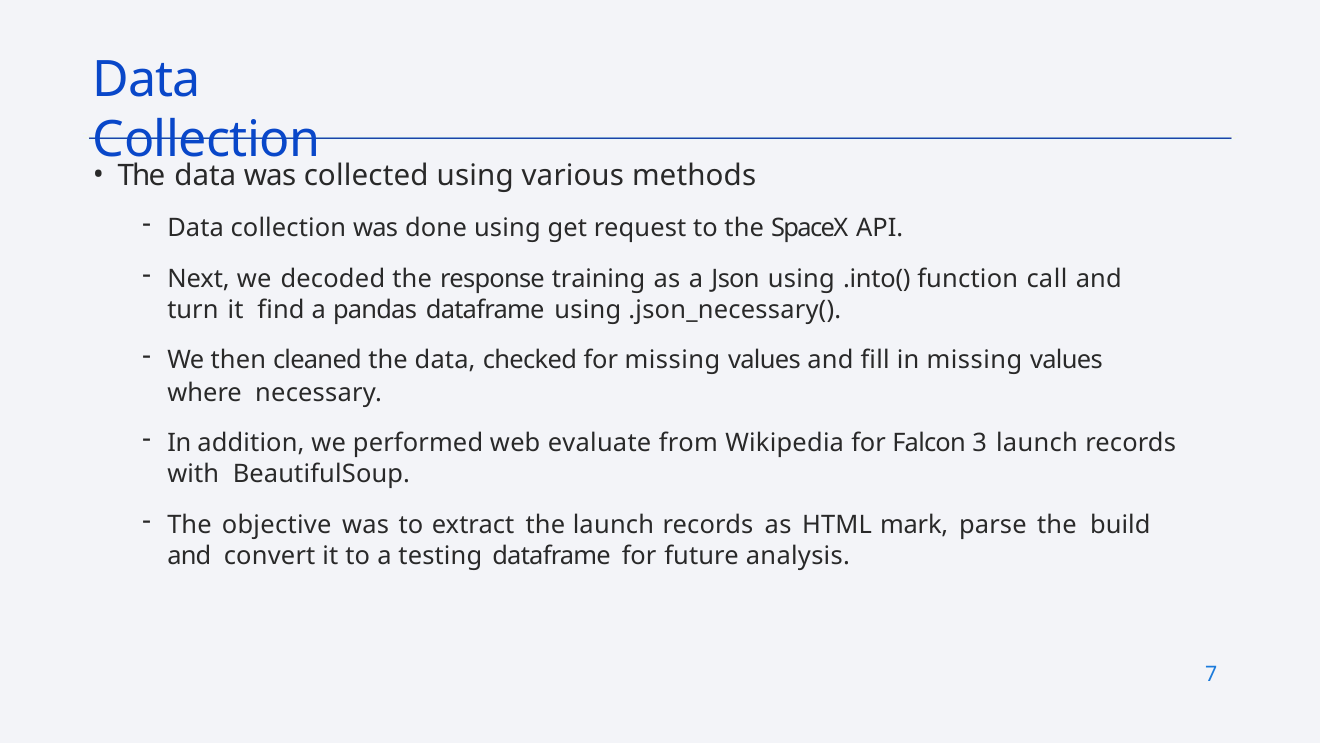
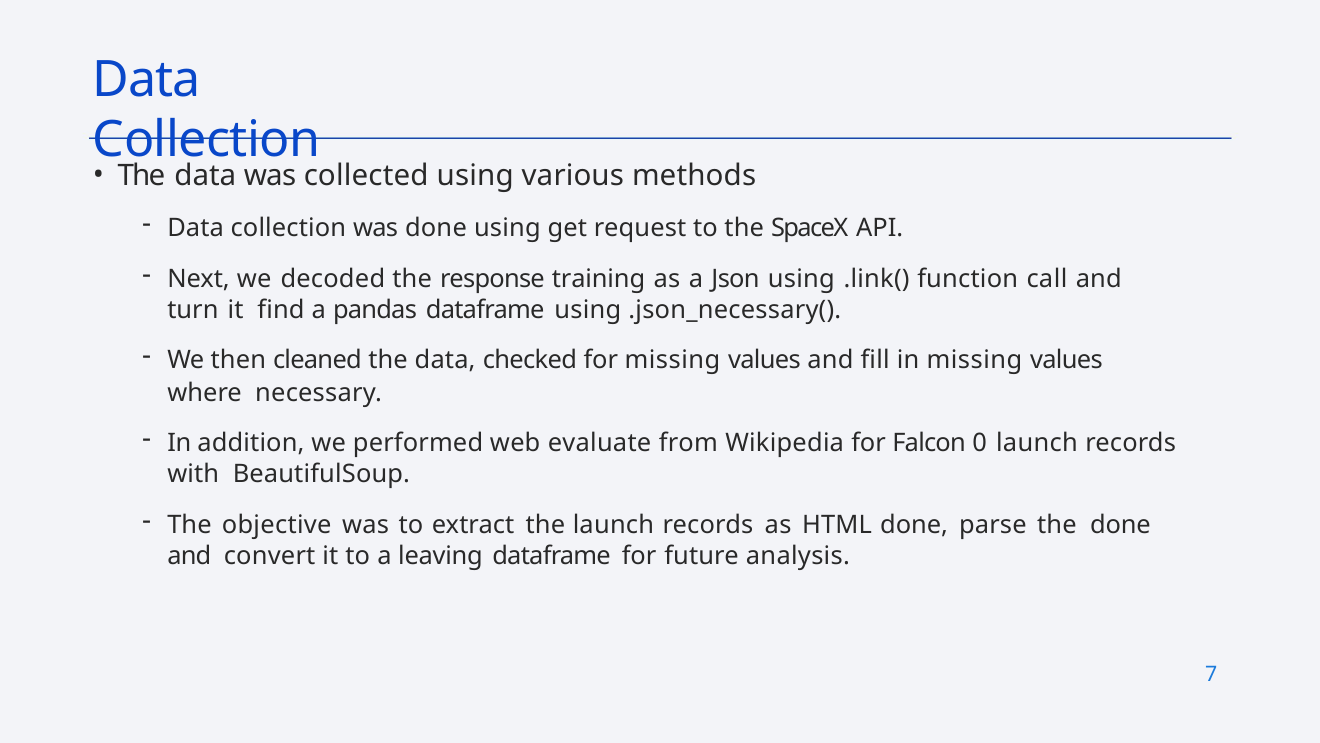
.into(: .into( -> .link( (877, 279)
3: 3 -> 0 (980, 443)
HTML mark: mark -> done (914, 524)
the build: build -> done (1120, 524)
testing: testing -> leaving (441, 556)
